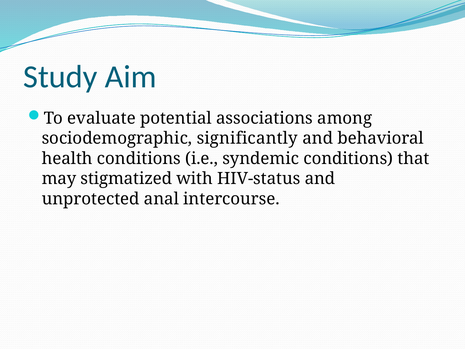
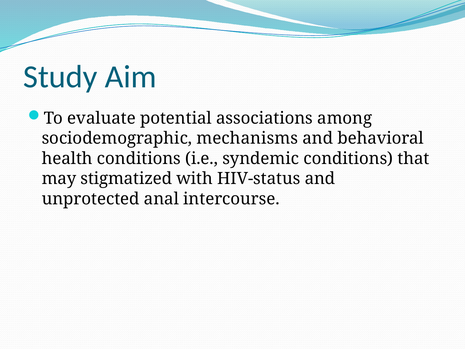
significantly: significantly -> mechanisms (247, 138)
